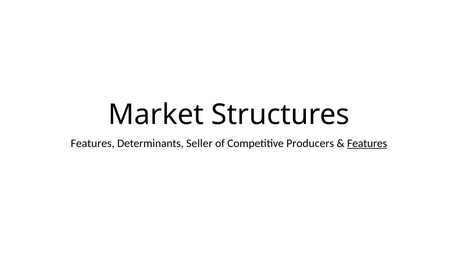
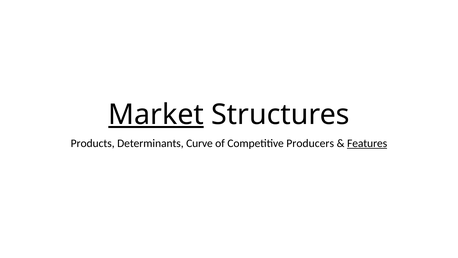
Market underline: none -> present (156, 114)
Features: Features -> Products (93, 143)
Seller: Seller -> Curve (199, 143)
